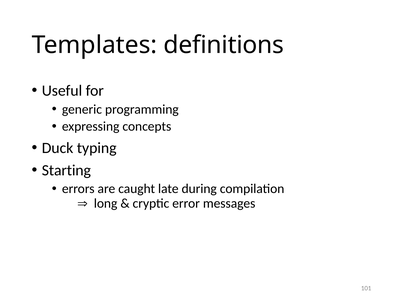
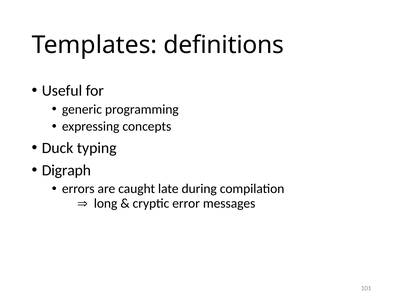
Starting: Starting -> Digraph (66, 170)
